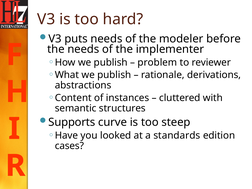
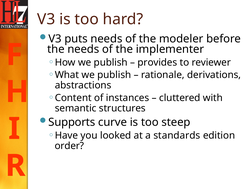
problem: problem -> provides (157, 62)
cases: cases -> order (69, 146)
